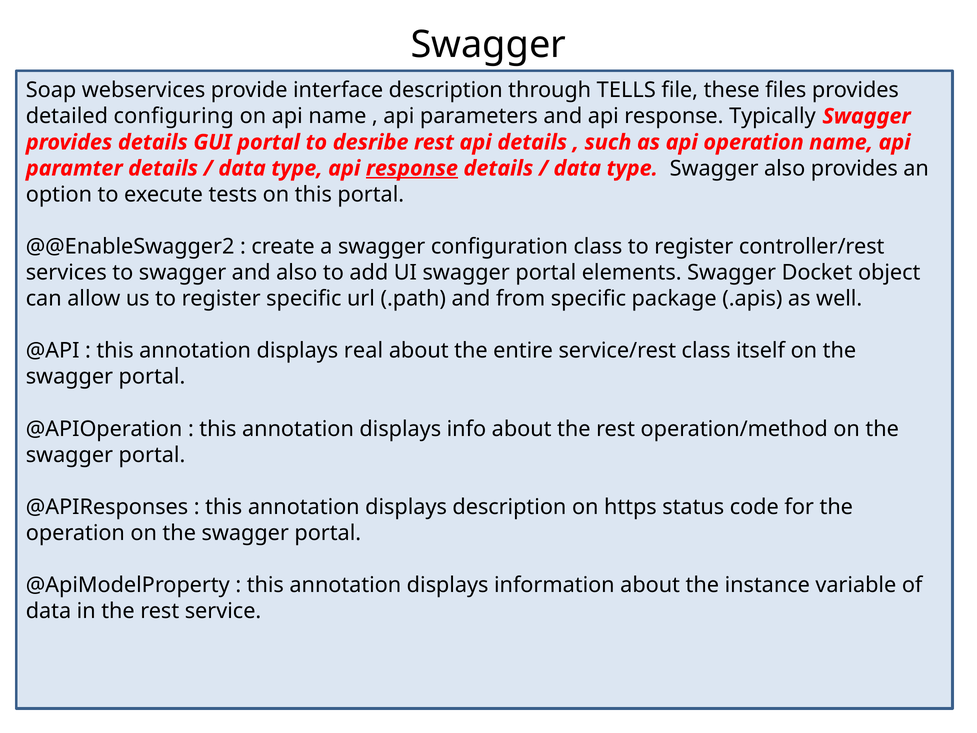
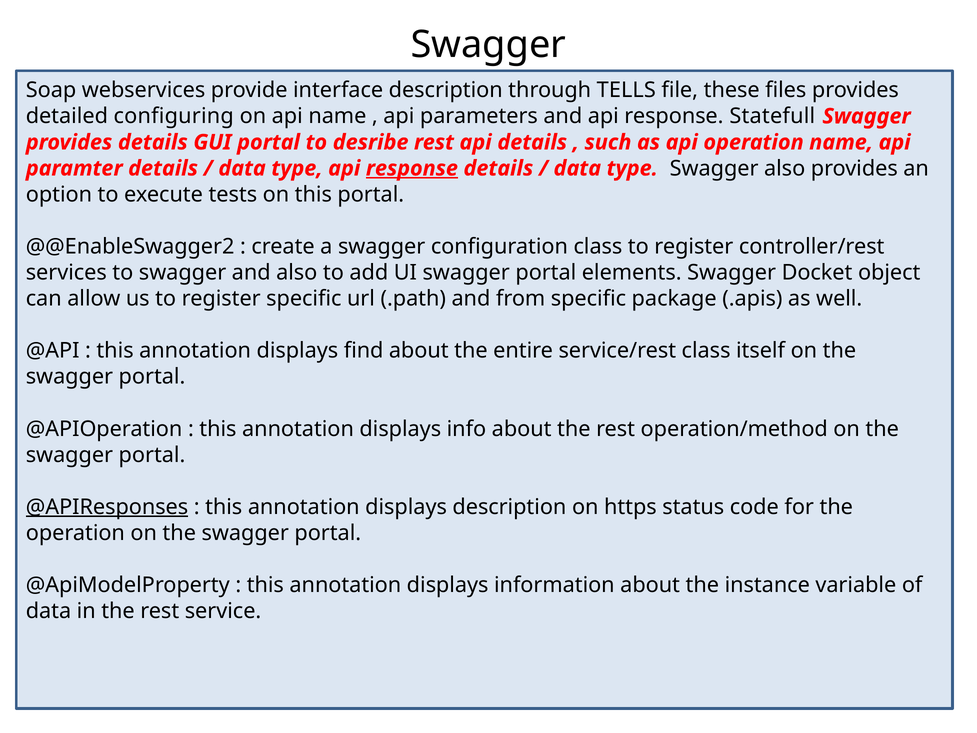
Typically: Typically -> Statefull (772, 116)
real: real -> find (364, 351)
@APIResponses underline: none -> present (107, 507)
